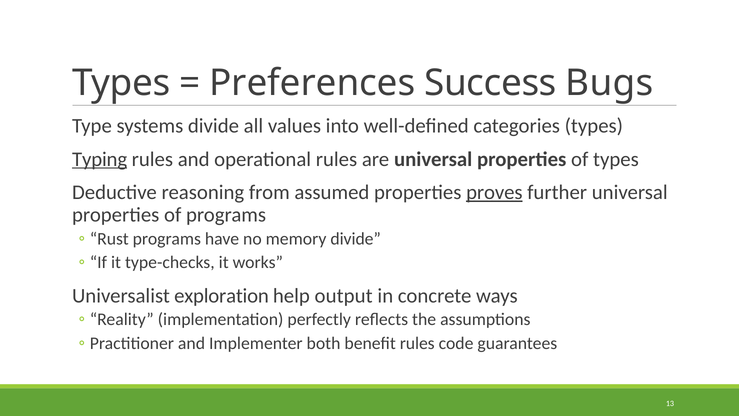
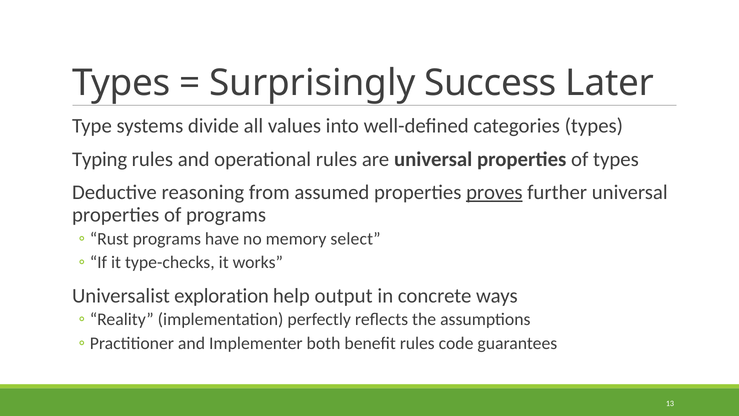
Preferences: Preferences -> Surprisingly (312, 83)
Bugs: Bugs -> Later (610, 83)
Typing underline: present -> none (100, 159)
memory divide: divide -> select (356, 239)
